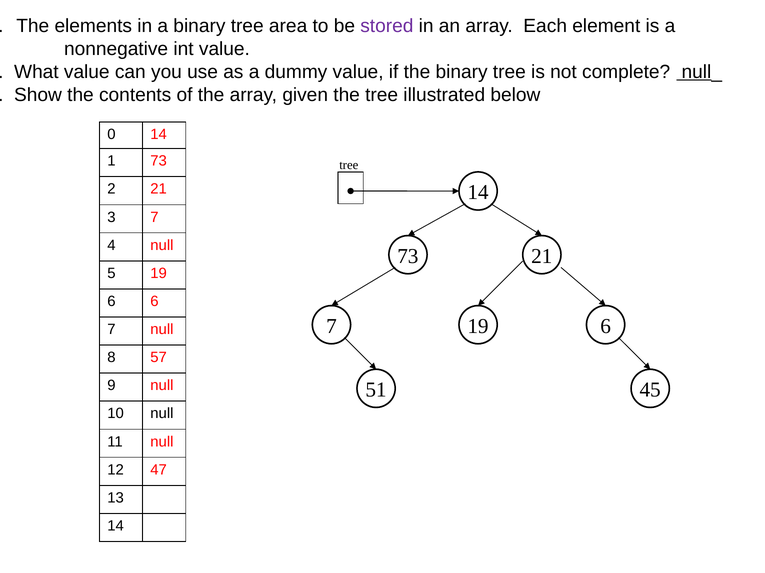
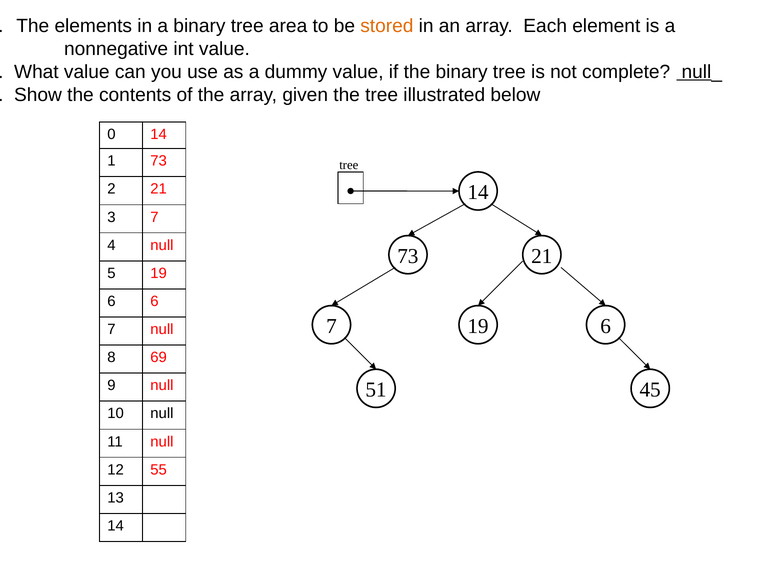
stored colour: purple -> orange (387, 26)
57: 57 -> 69 (159, 358)
47: 47 -> 55 (159, 470)
